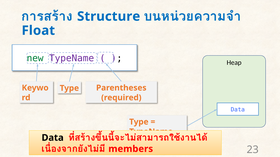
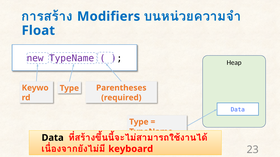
Structure: Structure -> Modifiers (109, 16)
new colour: green -> purple (35, 59)
members: members -> keyboard (131, 149)
